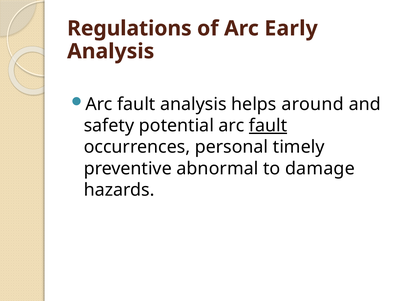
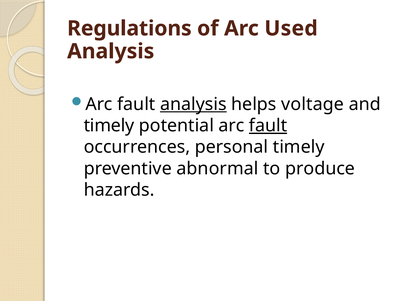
Early: Early -> Used (291, 28)
analysis underline: none -> present (193, 104)
around: around -> voltage (313, 104)
safety: safety -> timely (109, 126)
damage: damage -> produce (320, 169)
